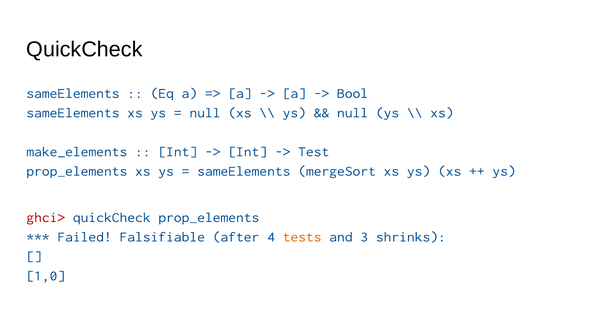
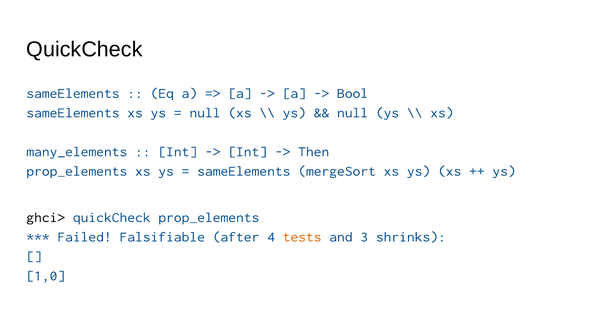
make_elements: make_elements -> many_elements (77, 151)
Test: Test -> Then (314, 151)
ghci> colour: red -> black (46, 217)
